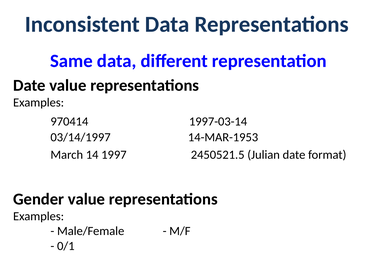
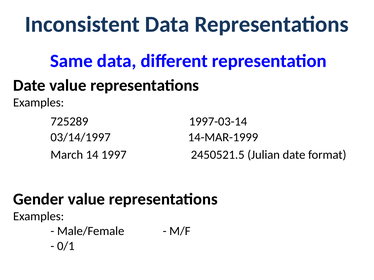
970414: 970414 -> 725289 (69, 122)
14-MAR-1953: 14-MAR-1953 -> 14-MAR-1999 (223, 138)
